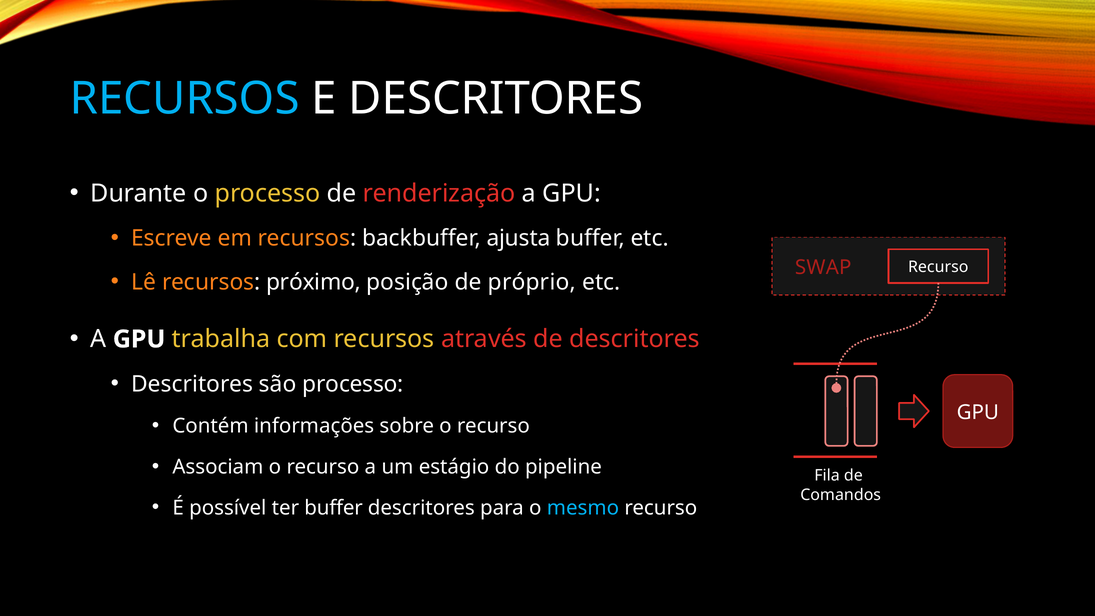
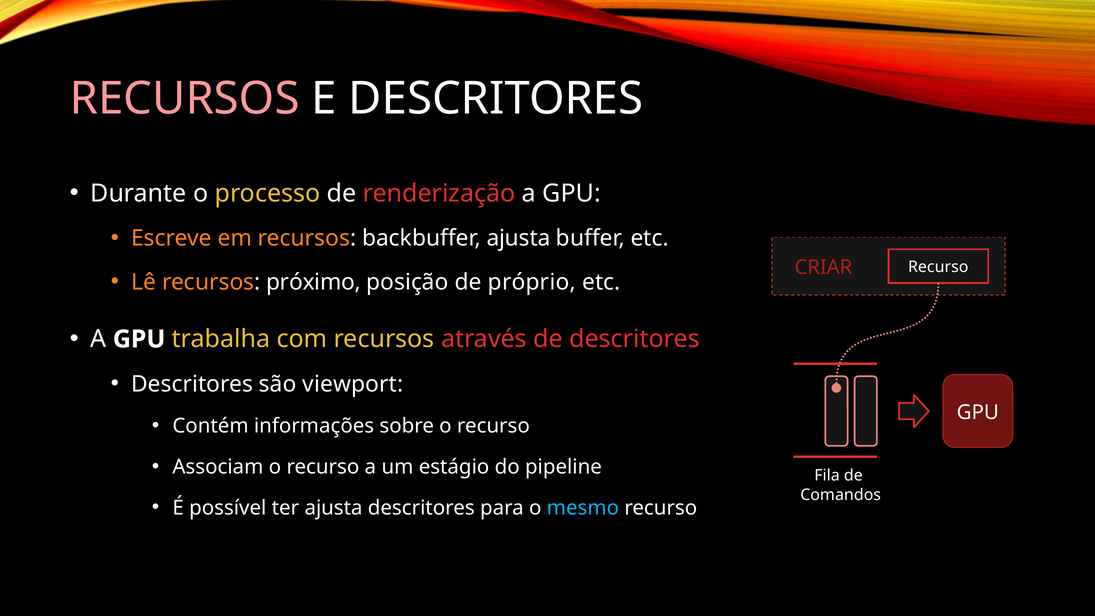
RECURSOS colour: light blue -> pink (185, 99)
SWAP: SWAP -> CRIAR (823, 267)
são processo: processo -> viewport (353, 384)
ter buffer: buffer -> ajusta (334, 508)
